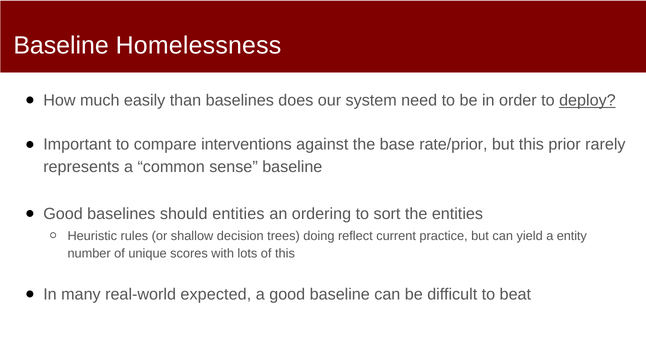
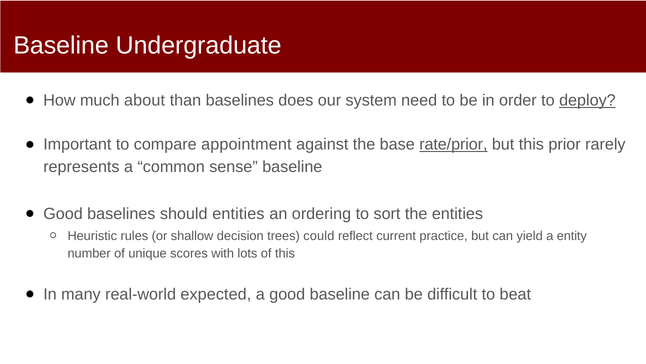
Homelessness: Homelessness -> Undergraduate (199, 45)
easily: easily -> about (145, 100)
interventions: interventions -> appointment (246, 144)
rate/prior underline: none -> present (453, 144)
doing: doing -> could (319, 235)
